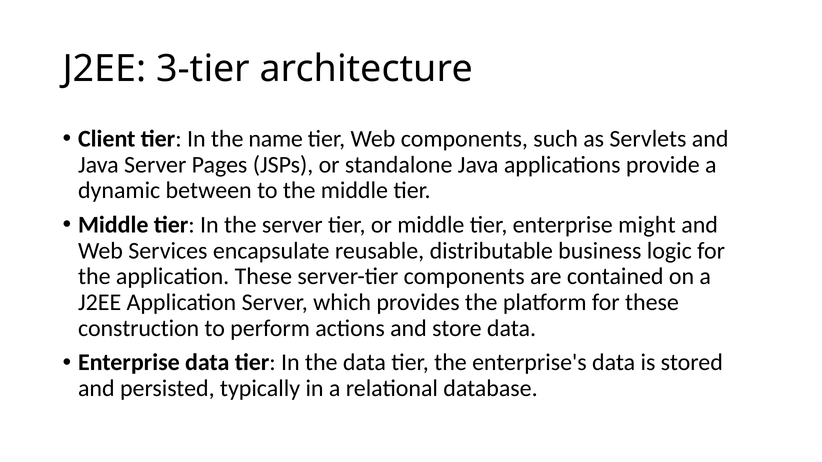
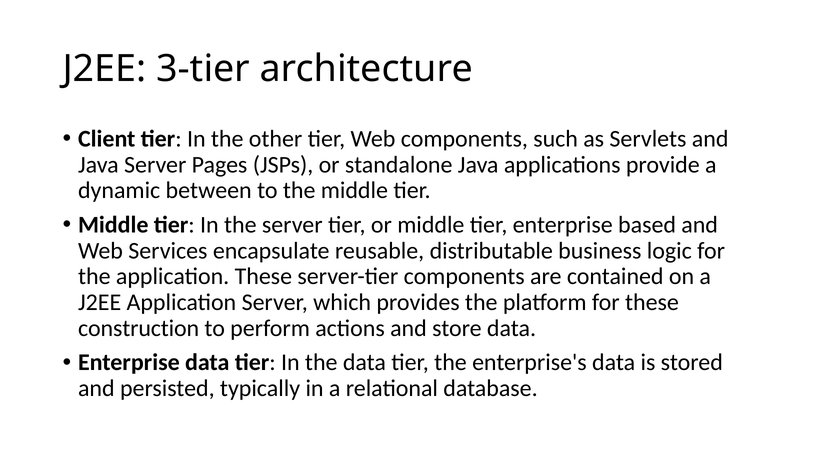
name: name -> other (276, 139)
might: might -> based (647, 225)
